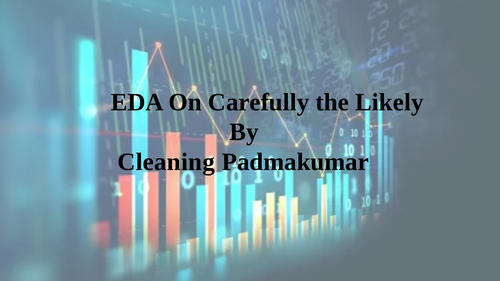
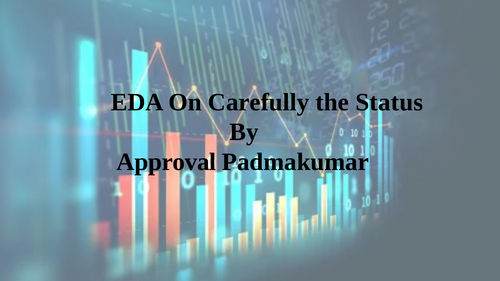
Likely: Likely -> Status (389, 102)
Cleaning: Cleaning -> Approval (166, 162)
